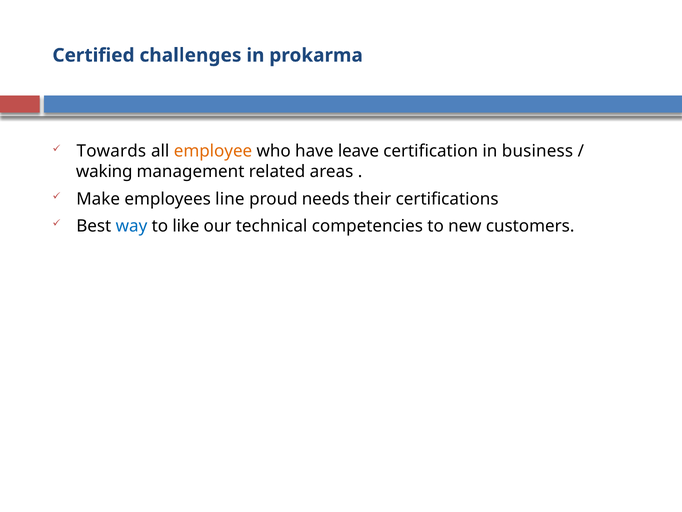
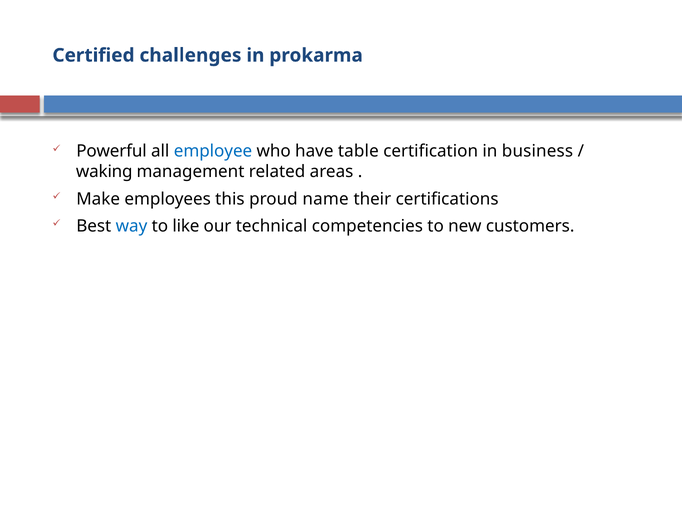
Towards: Towards -> Powerful (112, 151)
employee colour: orange -> blue (213, 151)
leave: leave -> table (358, 151)
line: line -> this (230, 199)
needs: needs -> name (326, 199)
